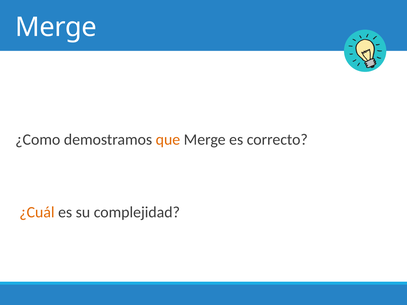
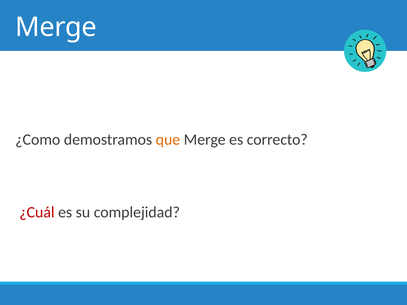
¿Cuál colour: orange -> red (37, 213)
